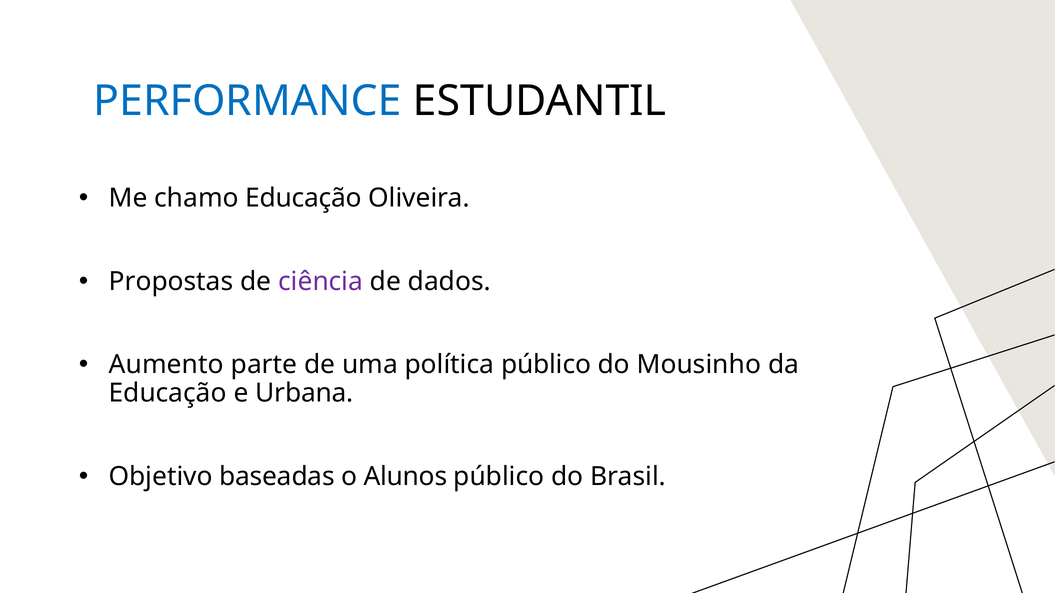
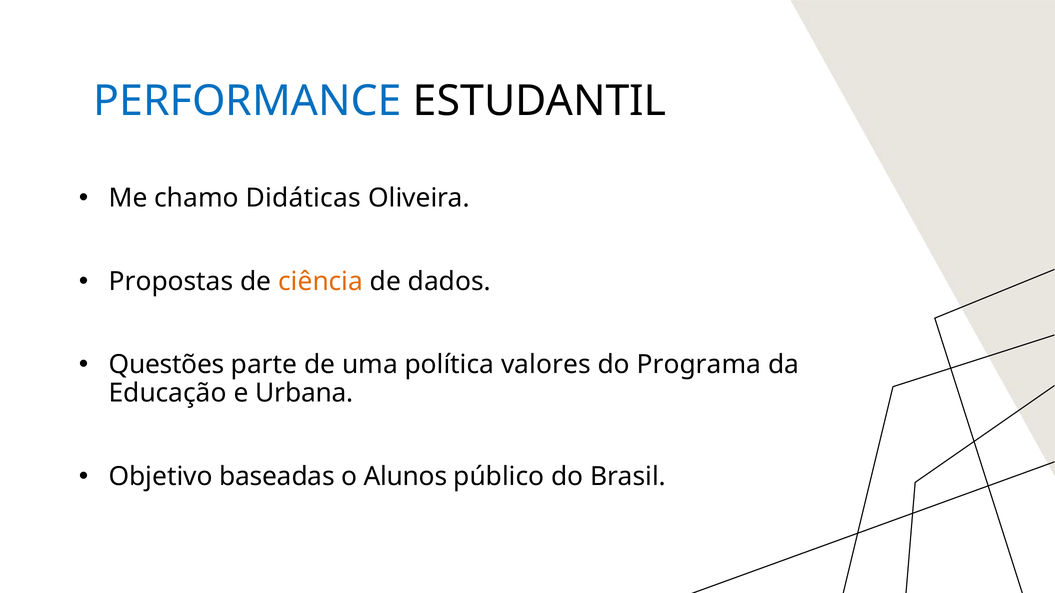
chamo Educação: Educação -> Didáticas (303, 198)
ciência colour: purple -> orange (321, 282)
Aumento: Aumento -> Questões (166, 365)
política público: público -> valores (546, 365)
Mousinho: Mousinho -> Programa (699, 365)
